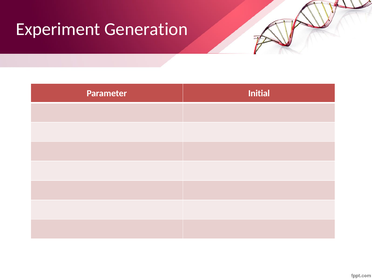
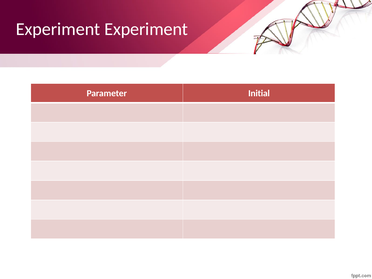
Experiment Generation: Generation -> Experiment (146, 29)
